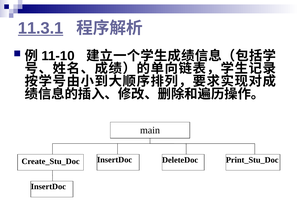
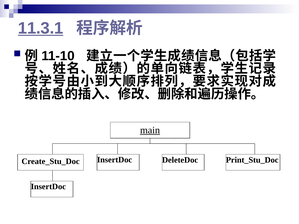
main underline: none -> present (150, 130)
